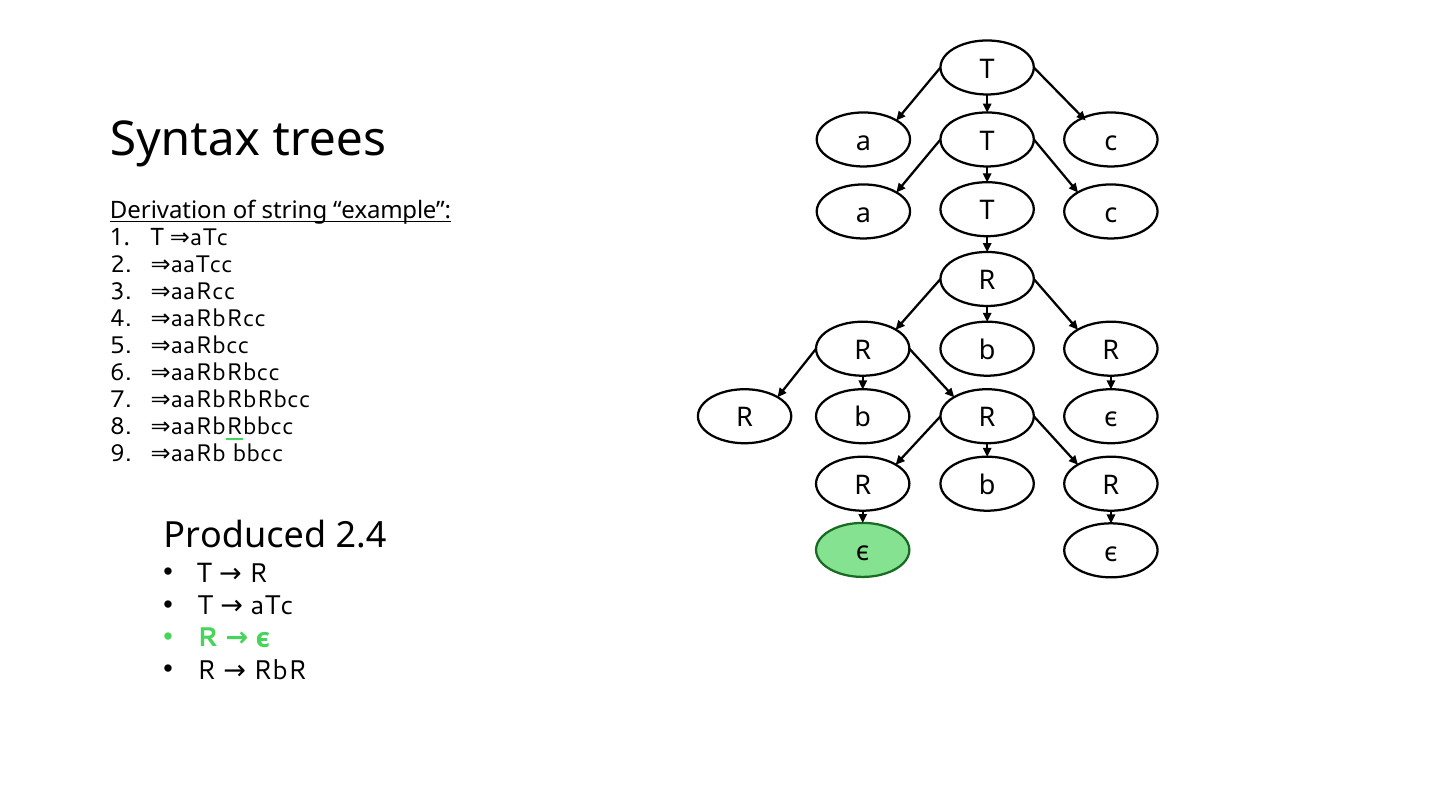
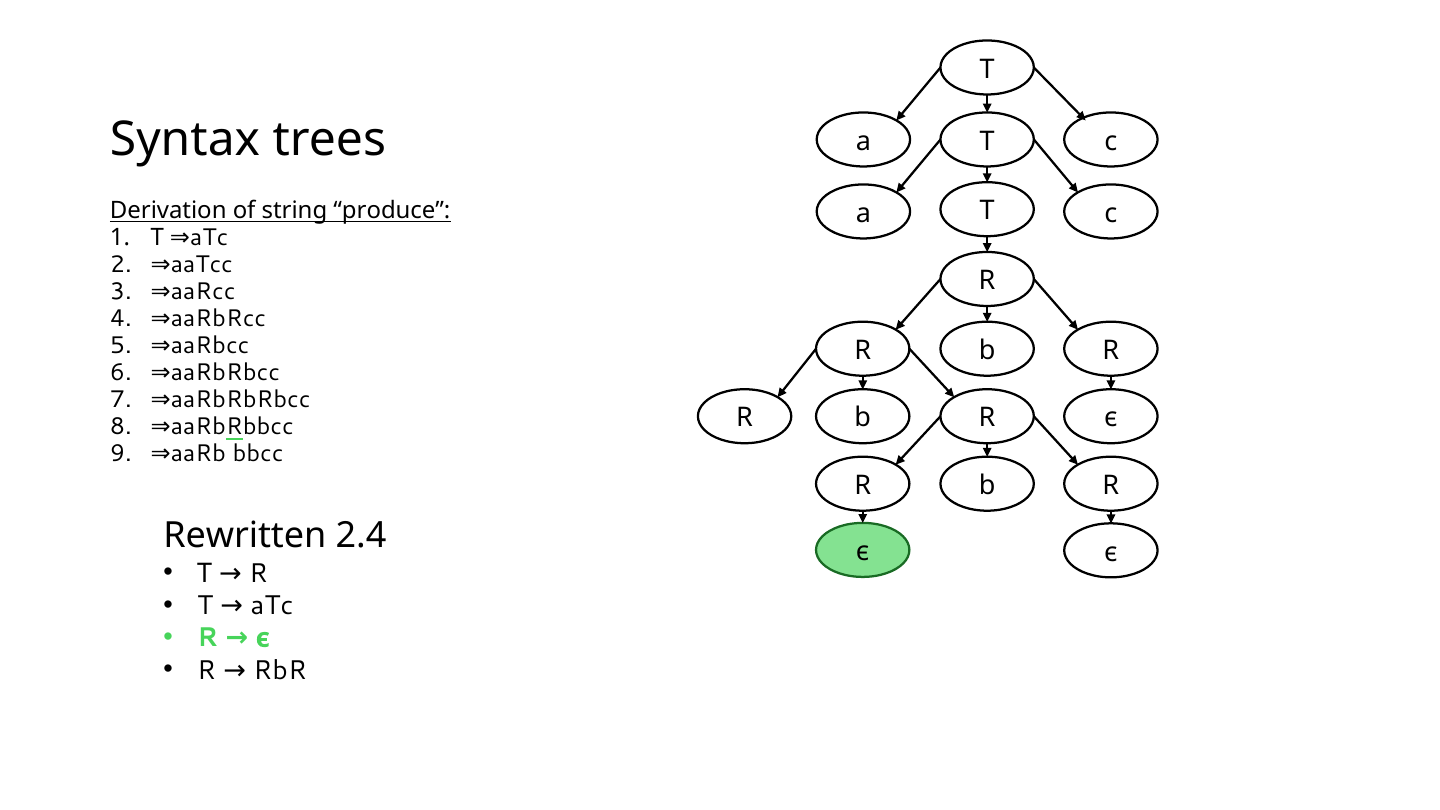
example: example -> produce (392, 211)
Produced: Produced -> Rewritten (245, 536)
